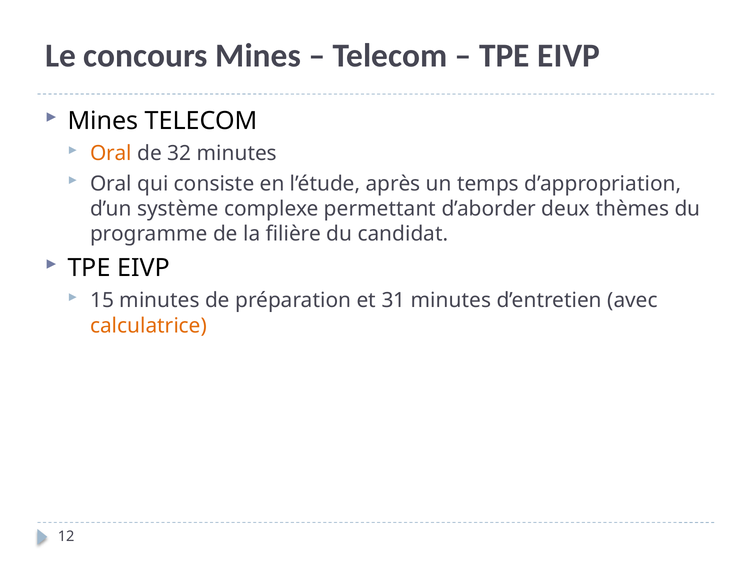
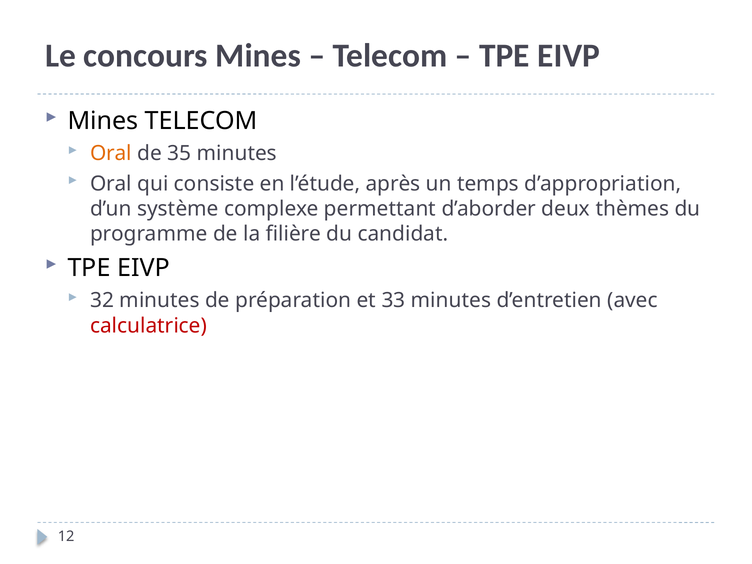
32: 32 -> 35 (179, 153)
15: 15 -> 32 (102, 301)
31: 31 -> 33 (393, 301)
calculatrice colour: orange -> red (149, 326)
